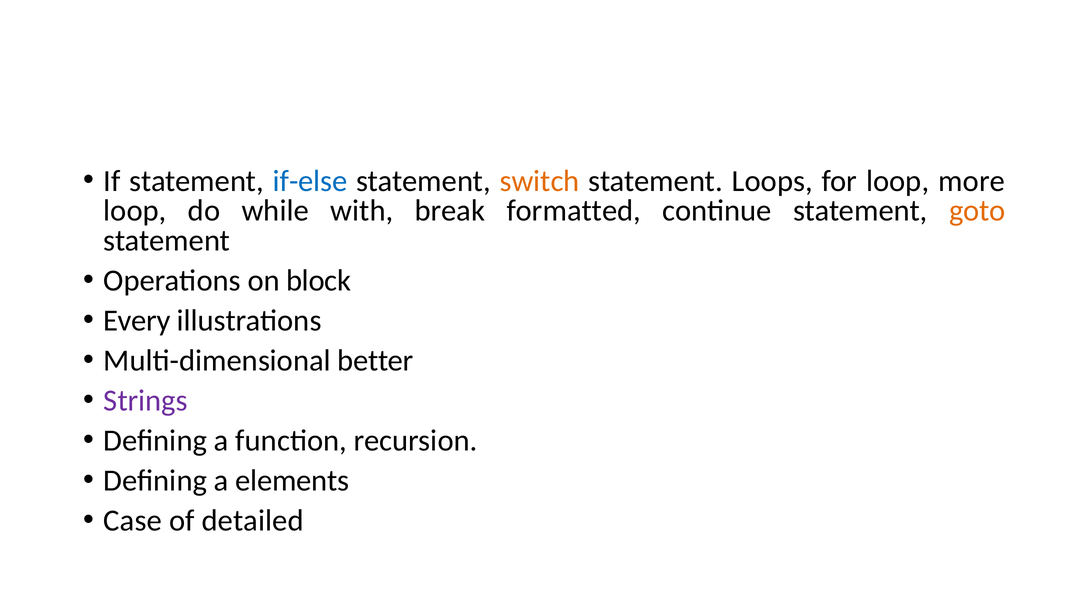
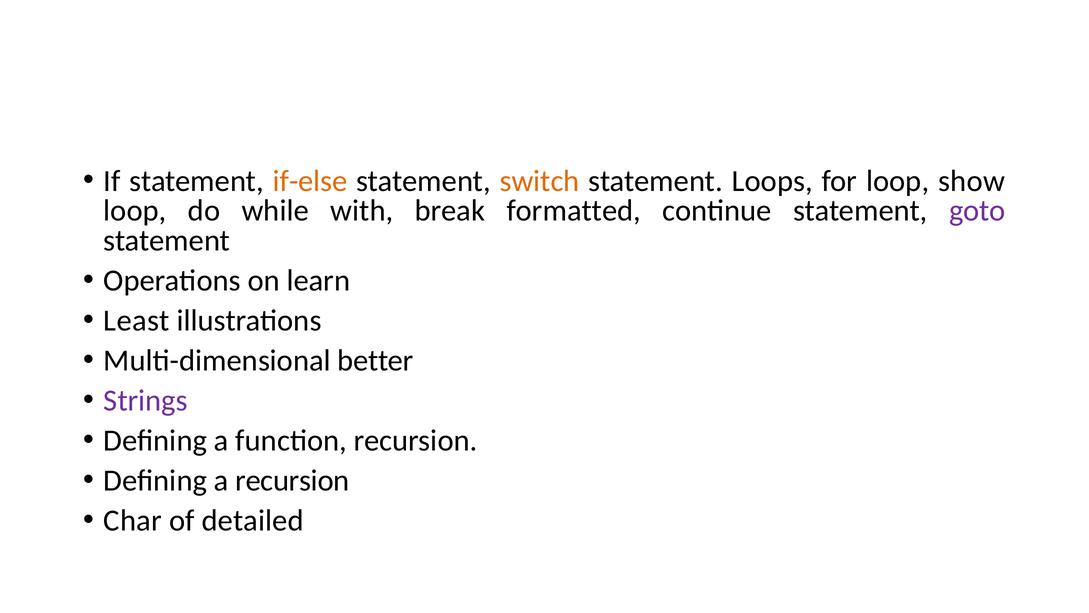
if-else colour: blue -> orange (310, 181)
more: more -> show (972, 181)
goto colour: orange -> purple (977, 211)
block: block -> learn (318, 280)
Every: Every -> Least (137, 320)
a elements: elements -> recursion (292, 480)
Case: Case -> Char (133, 520)
